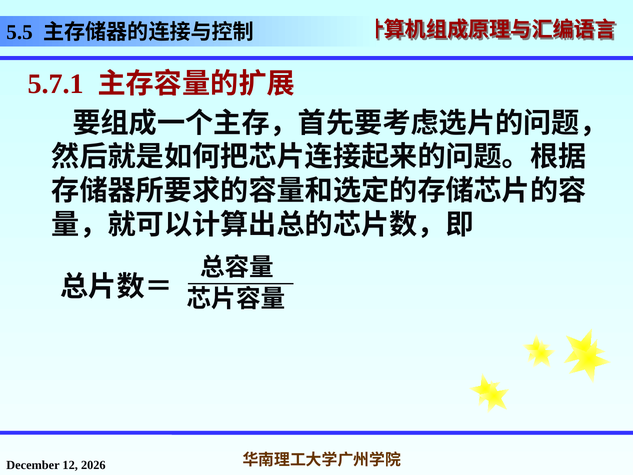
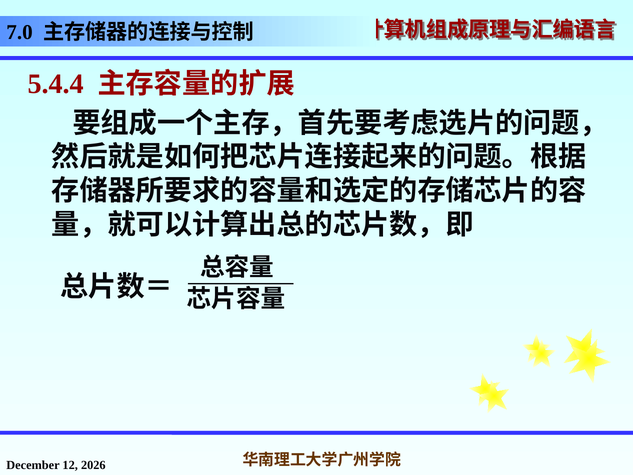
5.5: 5.5 -> 7.0 (20, 32)
5.7.1: 5.7.1 -> 5.4.4 (56, 84)
